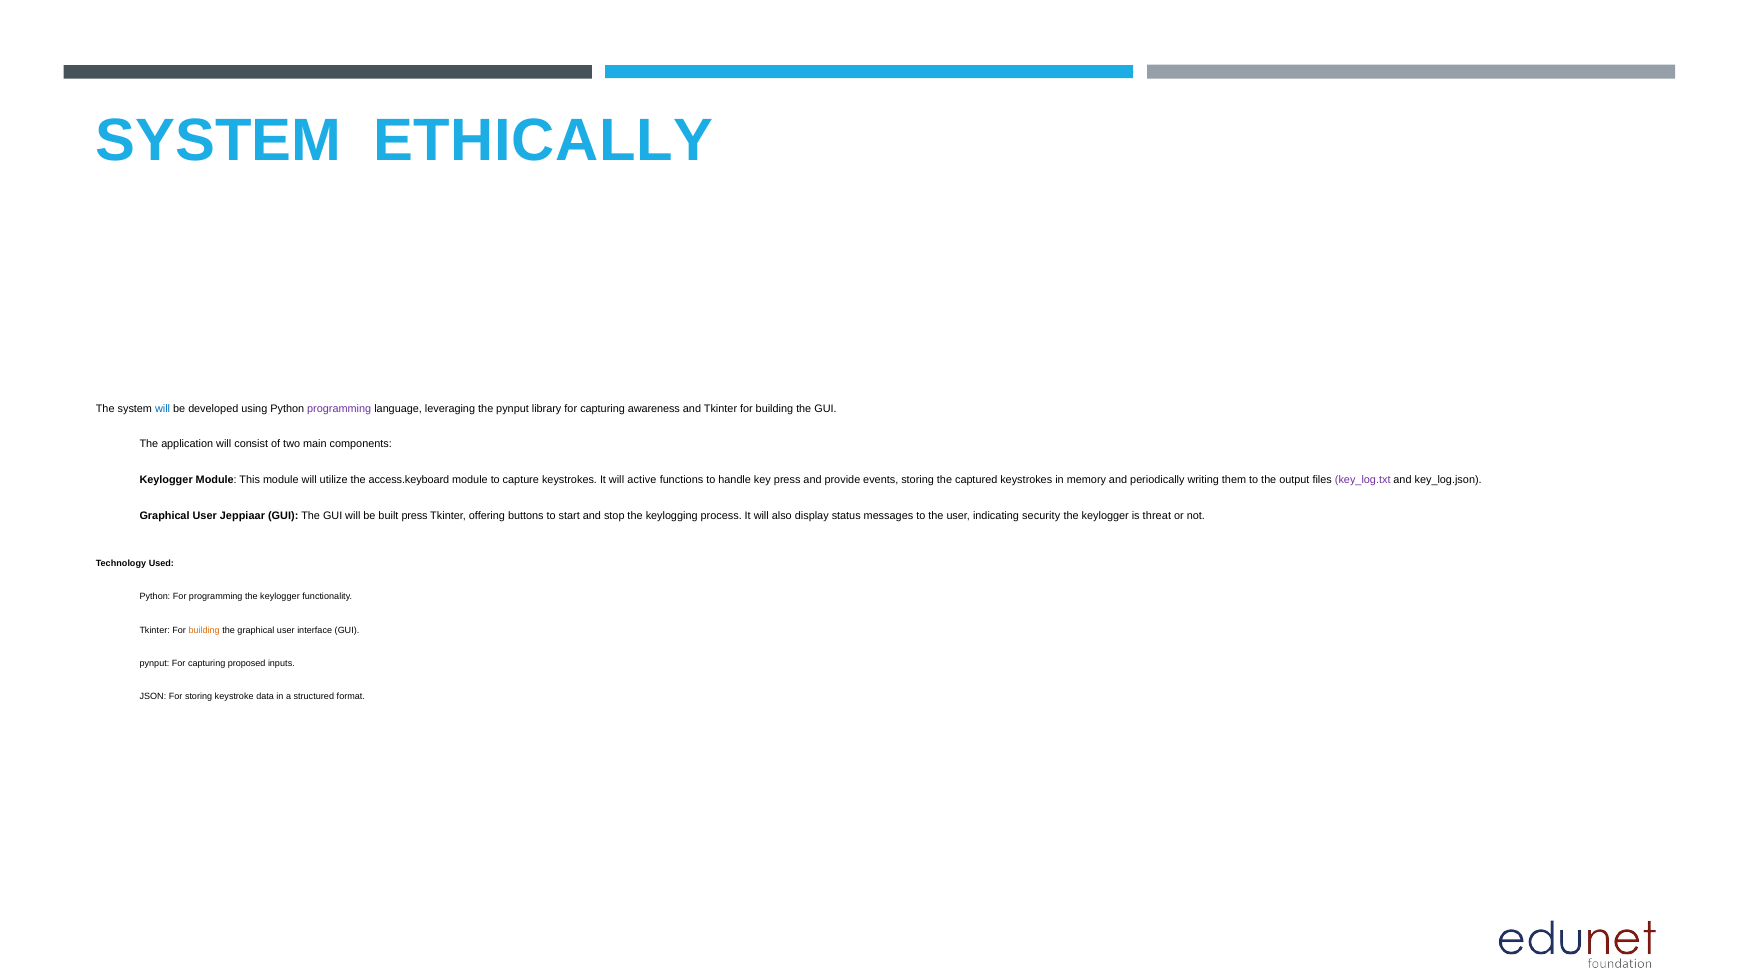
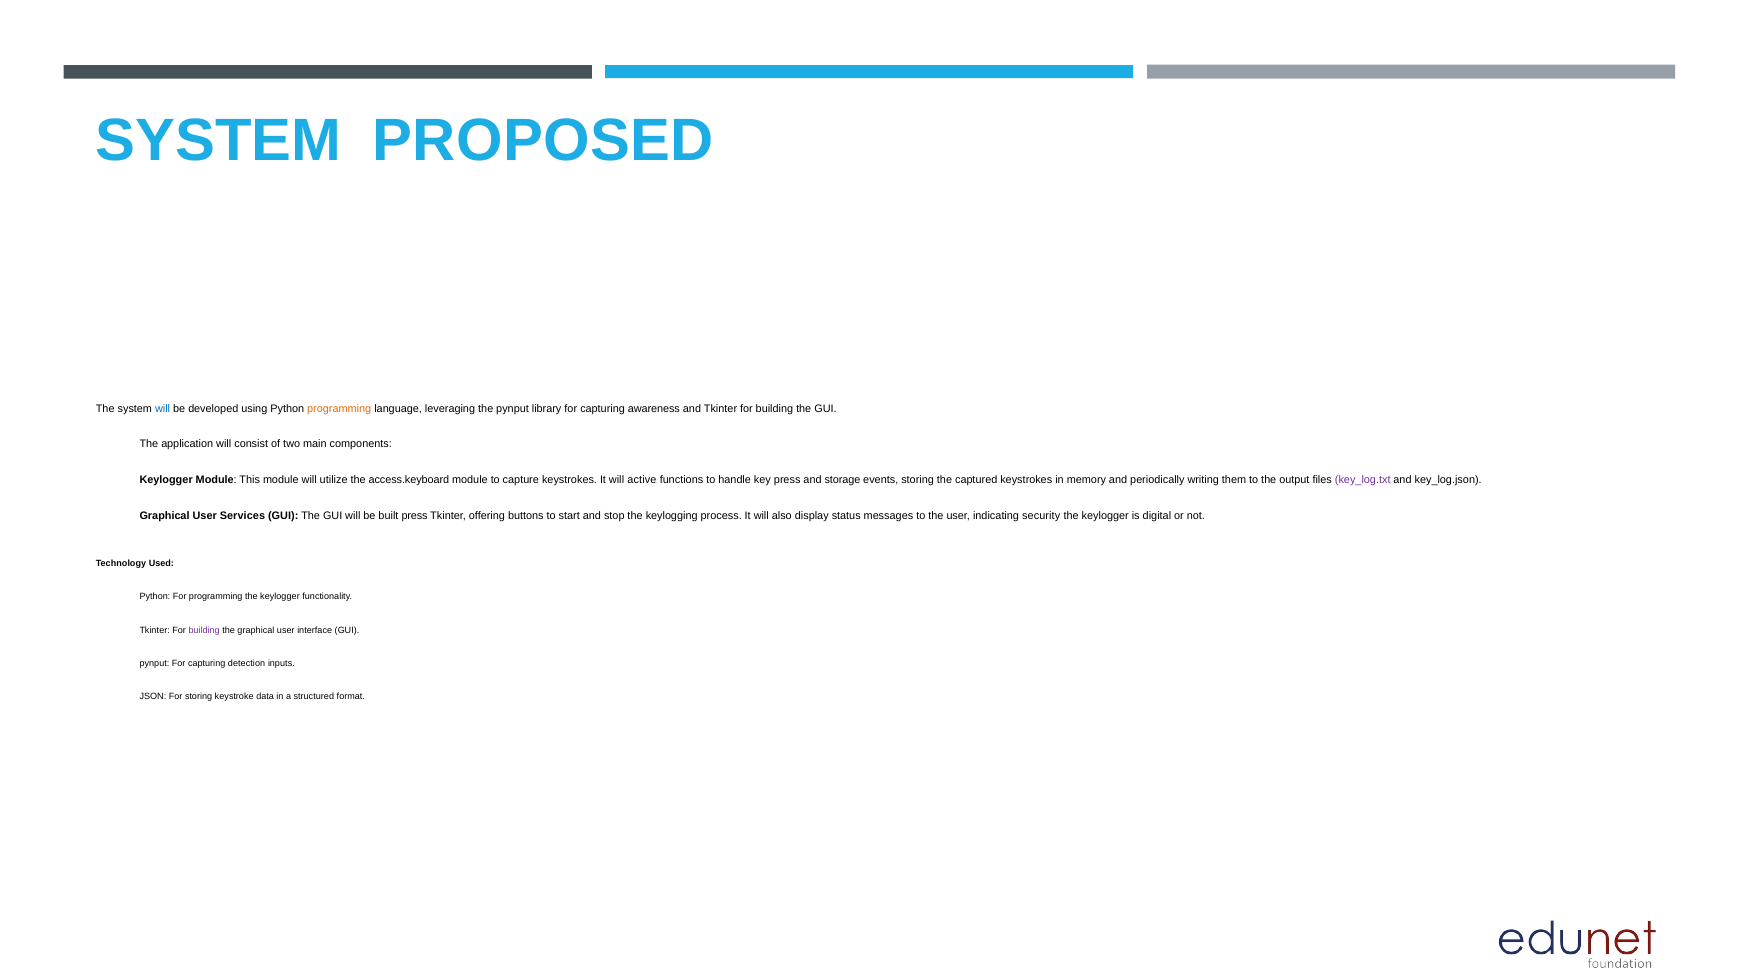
ETHICALLY: ETHICALLY -> PROPOSED (543, 141)
programming colour: purple -> orange (339, 409)
provide: provide -> storage (842, 480)
Jeppiaar: Jeppiaar -> Services (242, 516)
threat: threat -> digital (1157, 516)
building colour: orange -> purple (204, 630)
proposed: proposed -> detection (247, 664)
